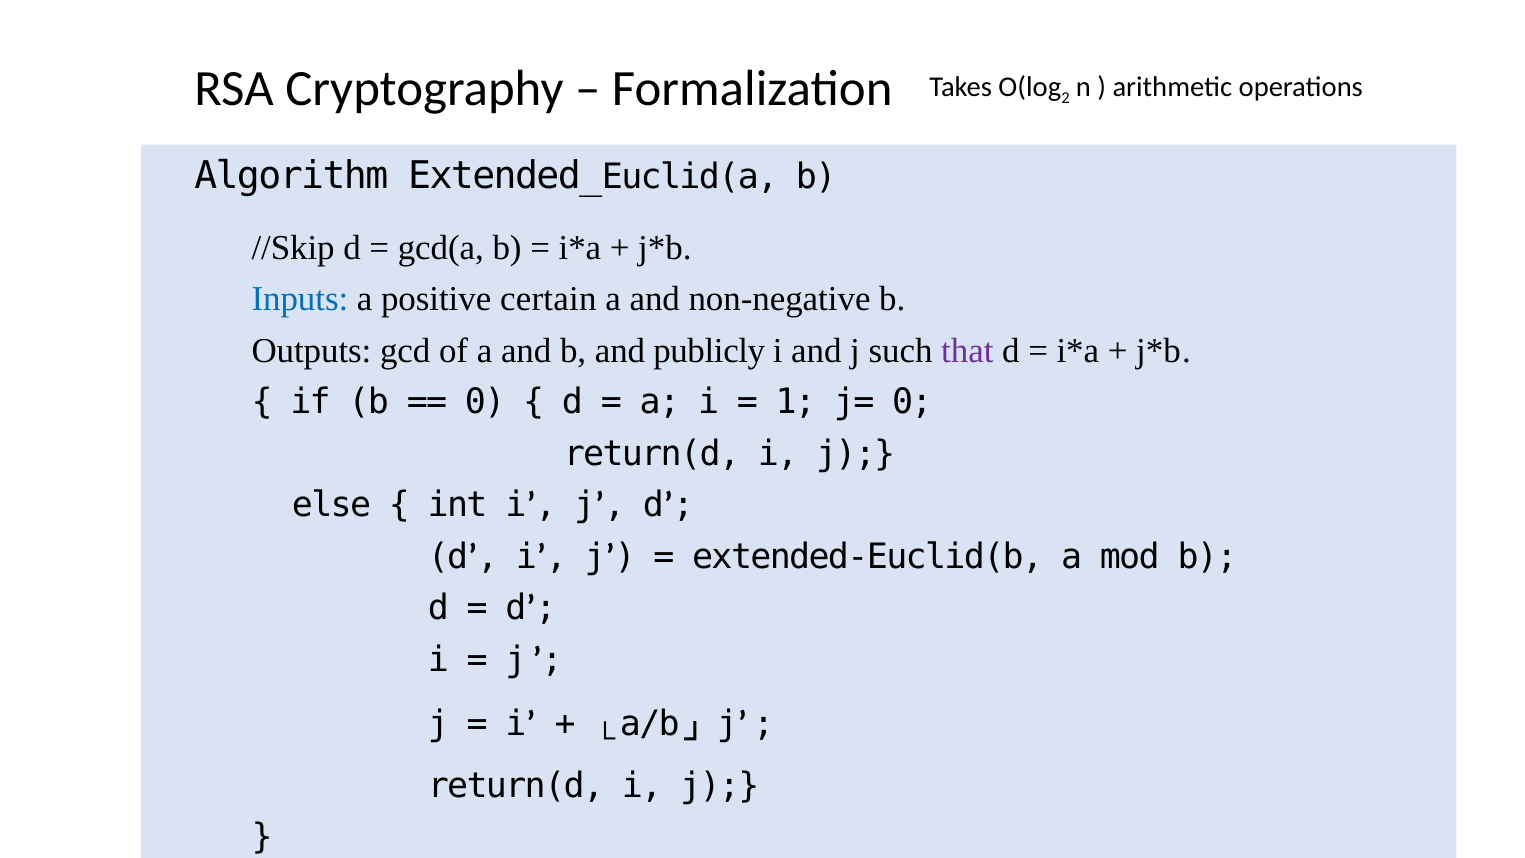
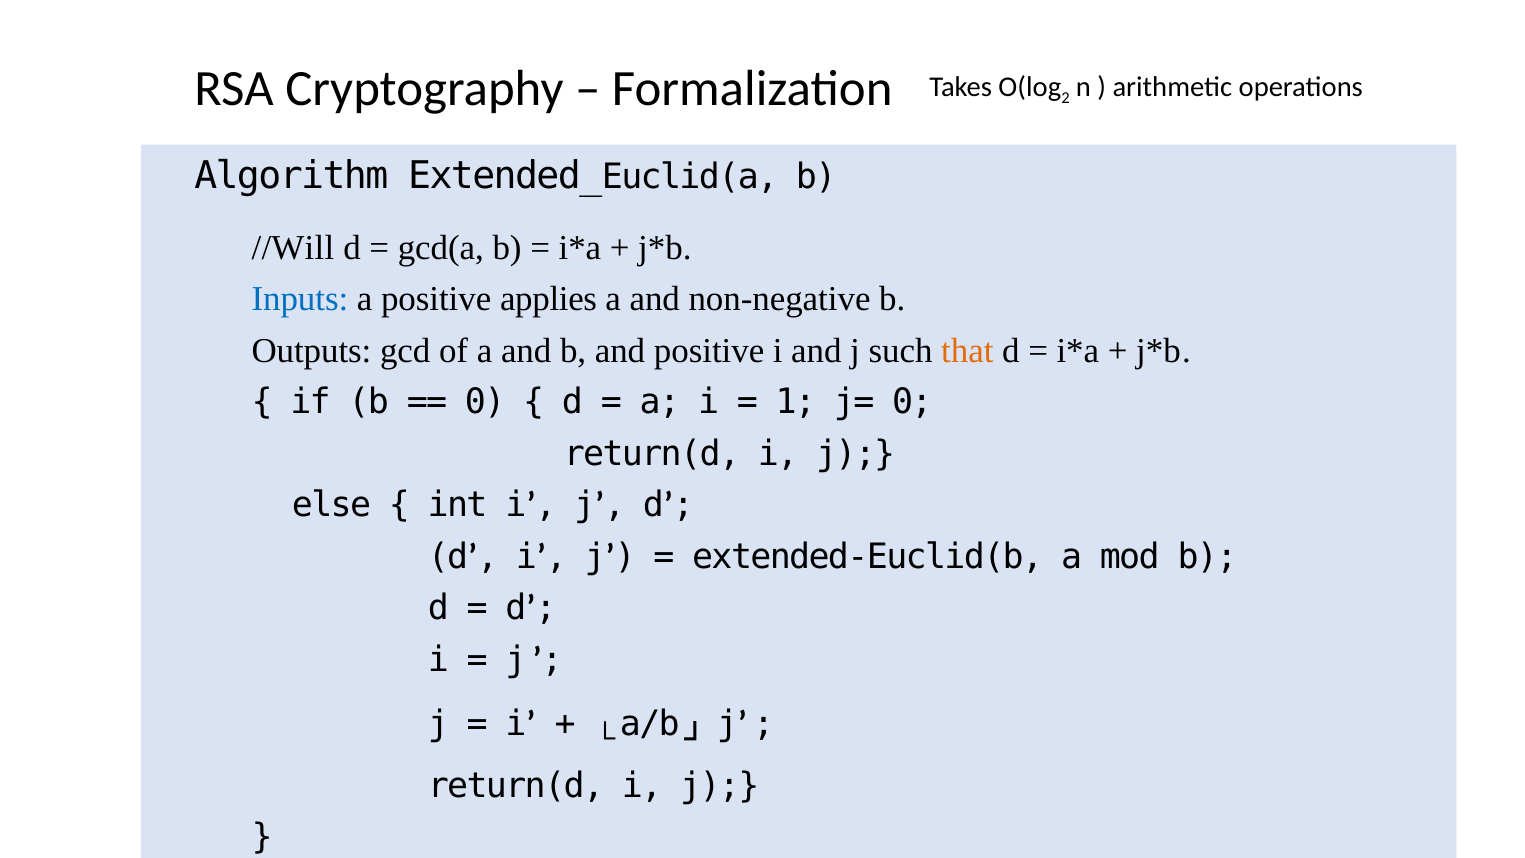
//Skip: //Skip -> //Will (293, 248)
certain: certain -> applies (549, 299)
and publicly: publicly -> positive (709, 351)
that colour: purple -> orange (967, 351)
